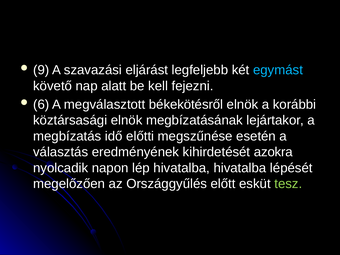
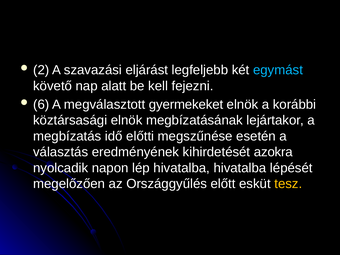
9: 9 -> 2 (41, 70)
békekötésről: békekötésről -> gyermekeket (186, 104)
tesz colour: light green -> yellow (288, 184)
